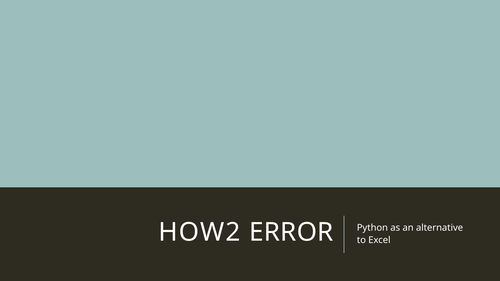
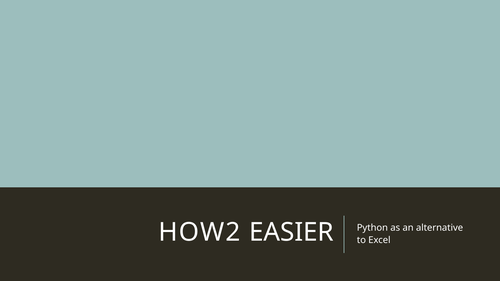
ERROR: ERROR -> EASIER (291, 232)
